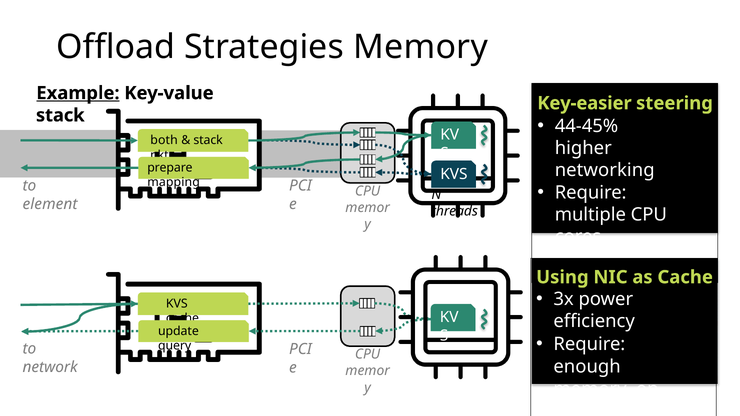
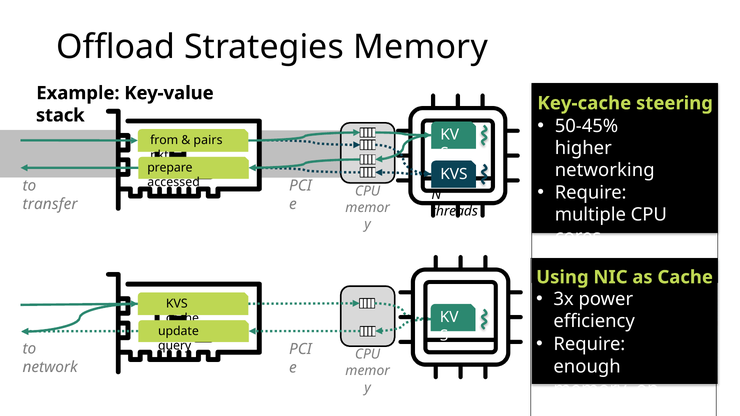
Example underline: present -> none (78, 93)
Key-easier: Key-easier -> Key-cache (584, 103)
44-45%: 44-45% -> 50-45% (586, 126)
both: both -> from (164, 140)
stack: stack -> pairs (208, 140)
mapping: mapping -> accessed (174, 183)
element: element -> transfer (50, 204)
